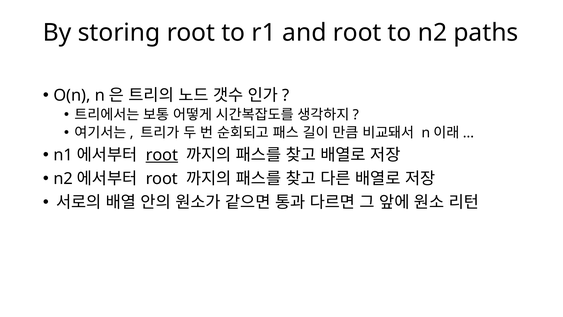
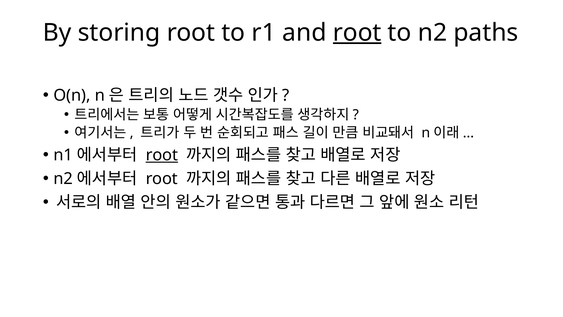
root underline: none -> present (357, 33)
